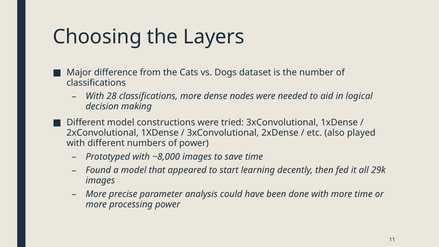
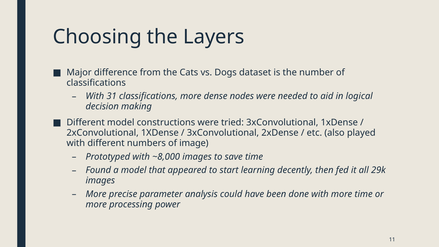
28: 28 -> 31 (112, 96)
of power: power -> image (194, 143)
